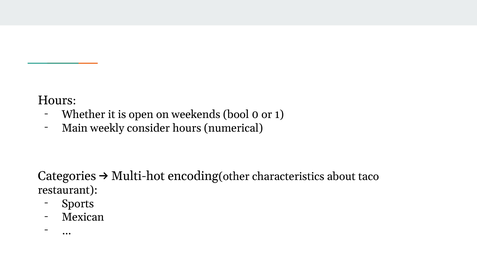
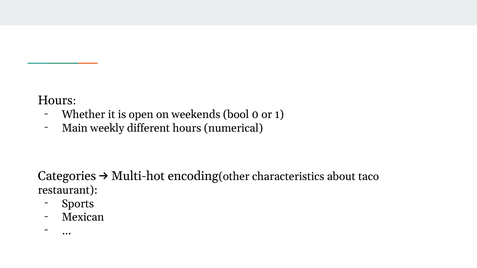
consider: consider -> different (148, 128)
